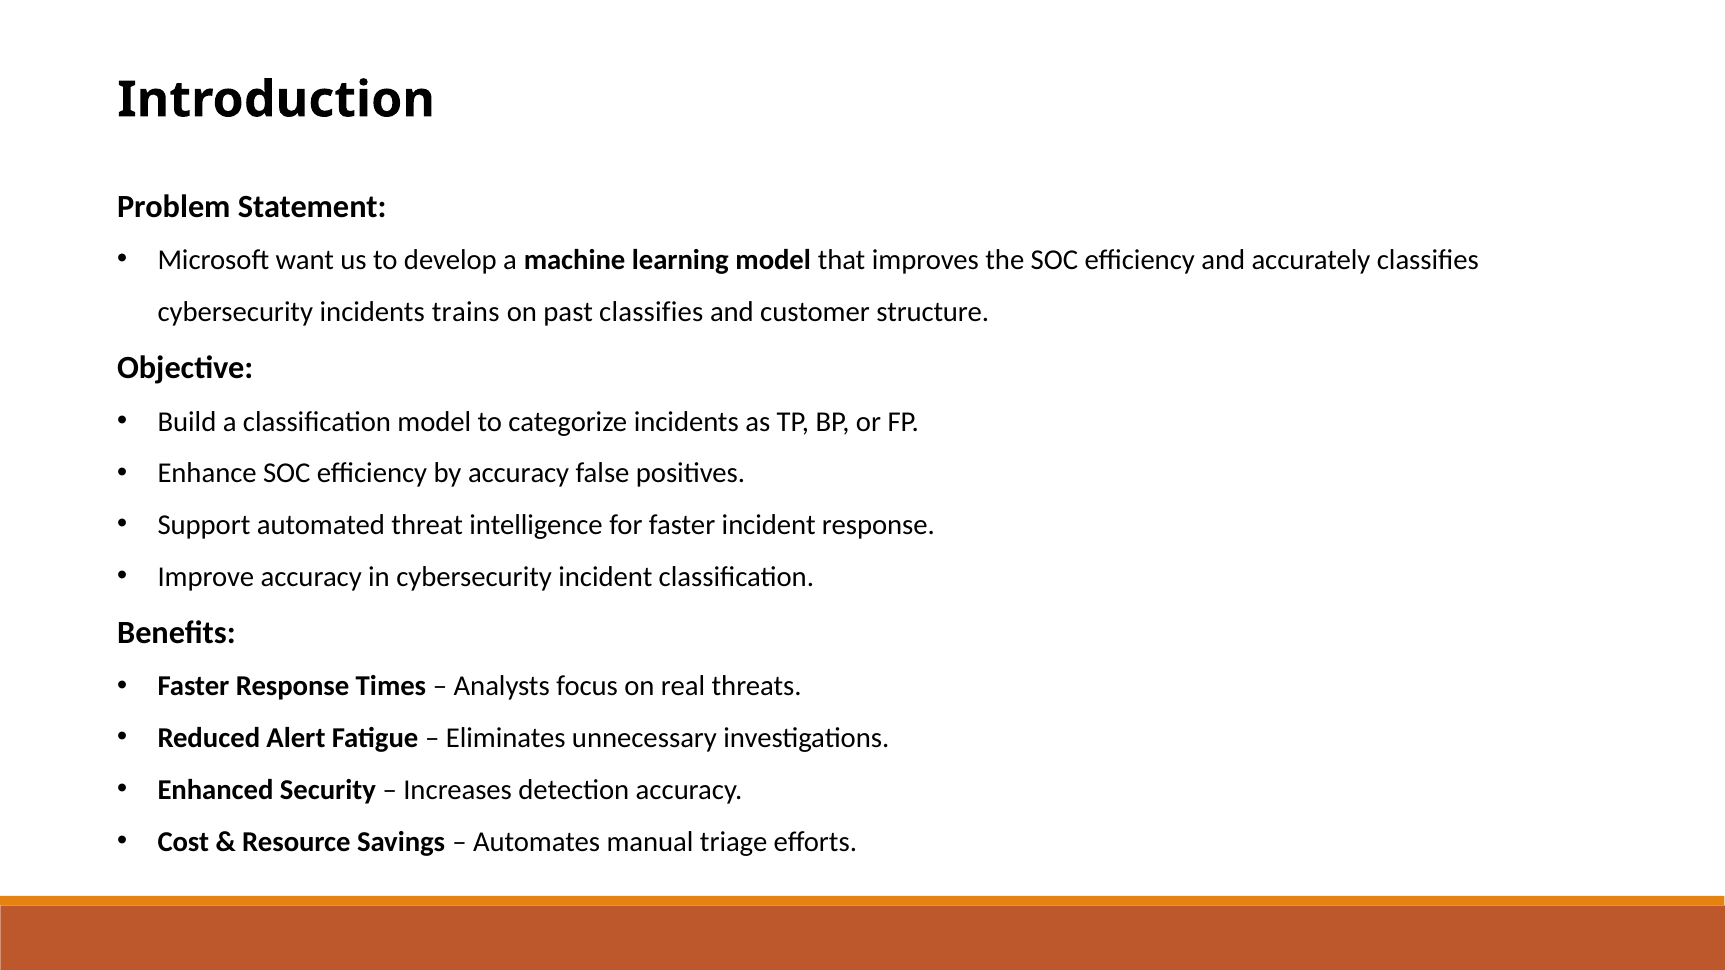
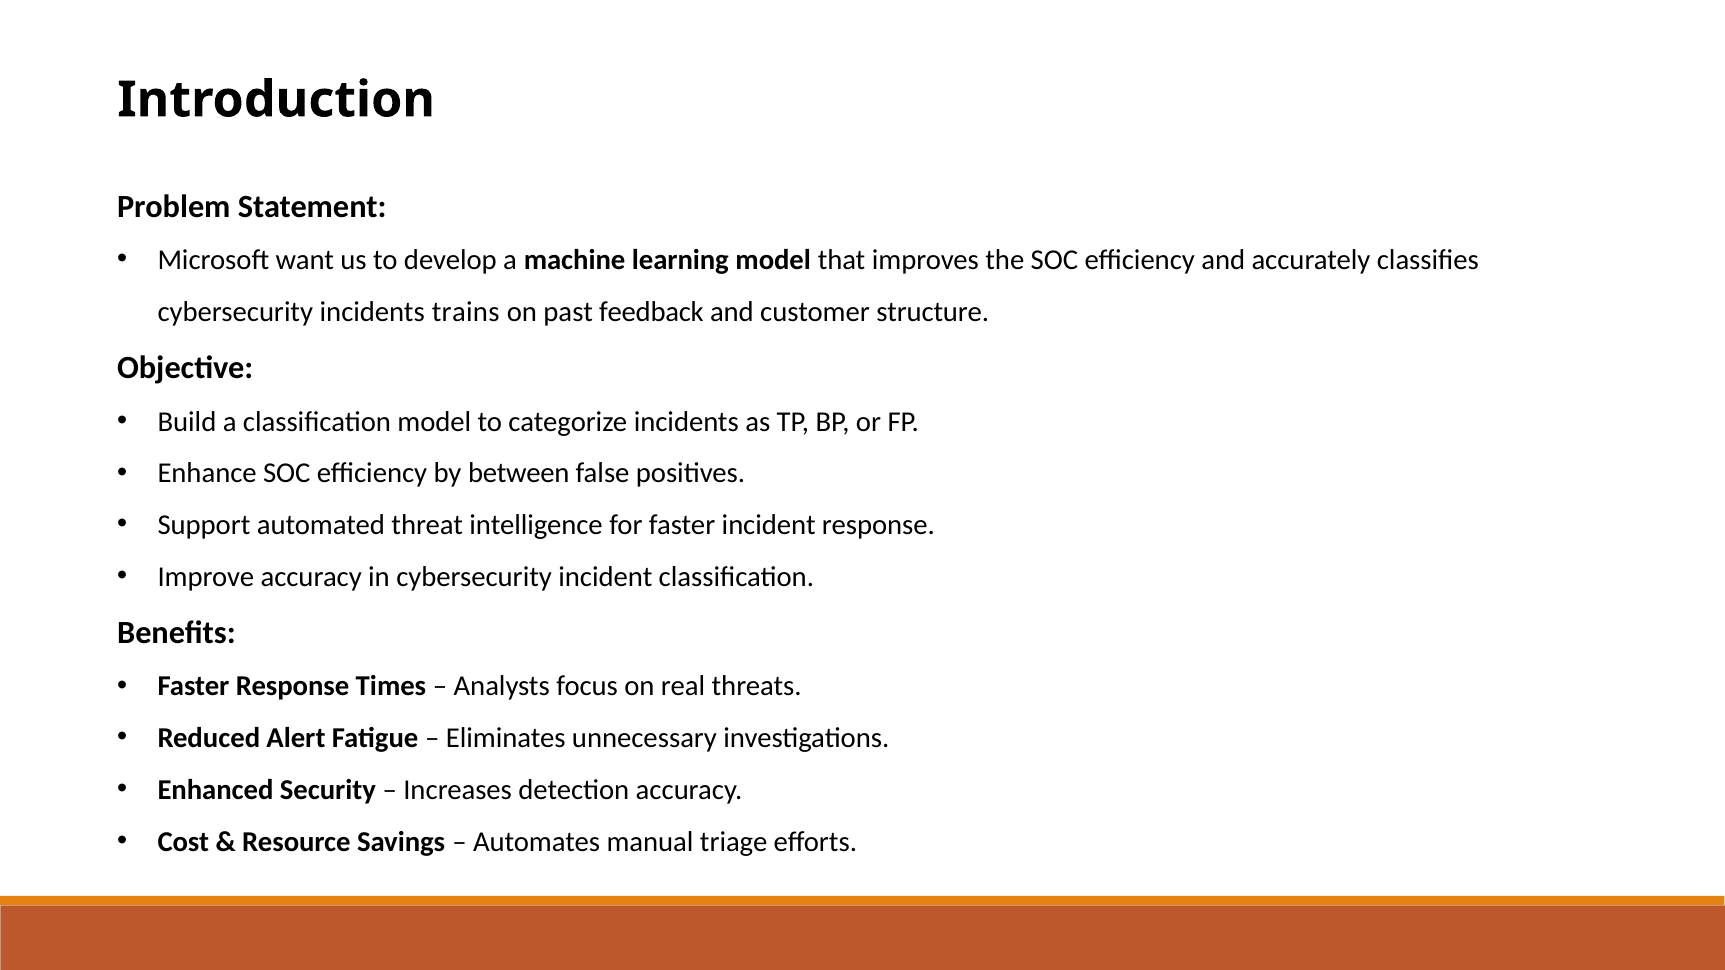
past classifies: classifies -> feedback (652, 312)
by accuracy: accuracy -> between (519, 473)
